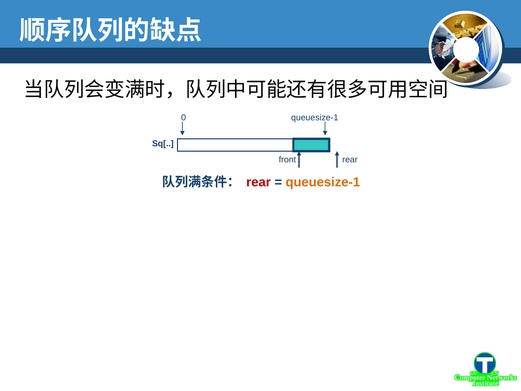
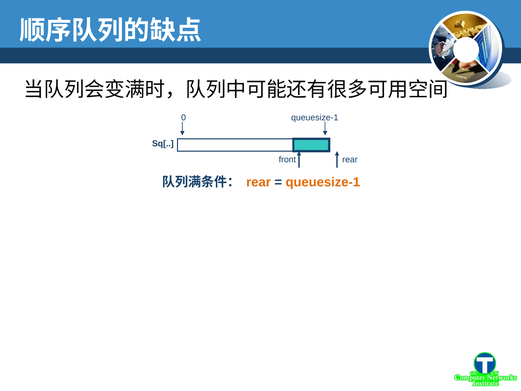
rear colour: red -> orange (259, 182)
